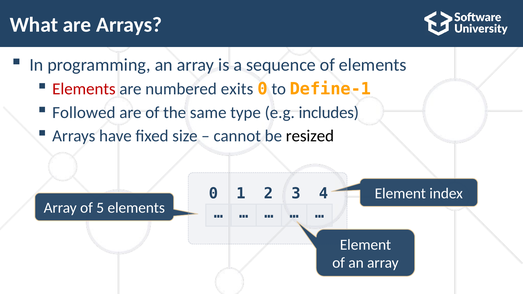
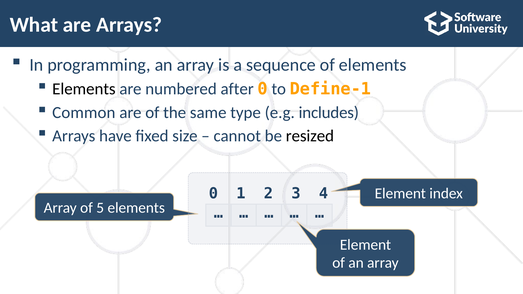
Elements colour: red -> black (84, 89)
exits: exits -> after (237, 89)
Followed: Followed -> Common (84, 113)
